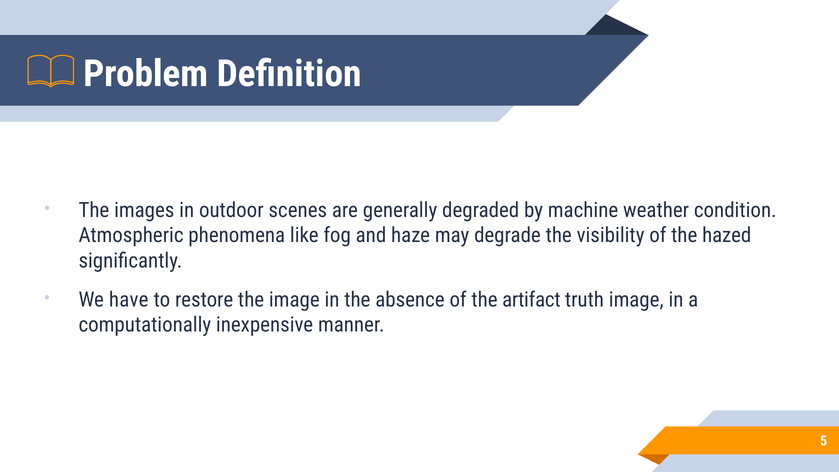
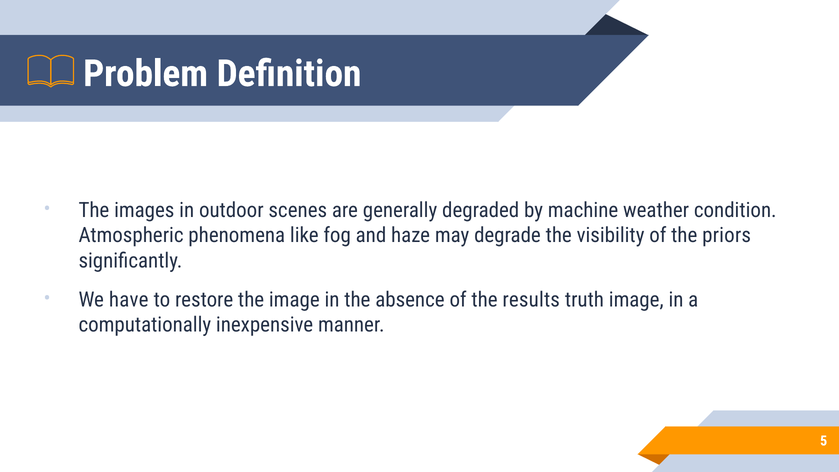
hazed: hazed -> priors (727, 235)
artifact: artifact -> results (531, 300)
